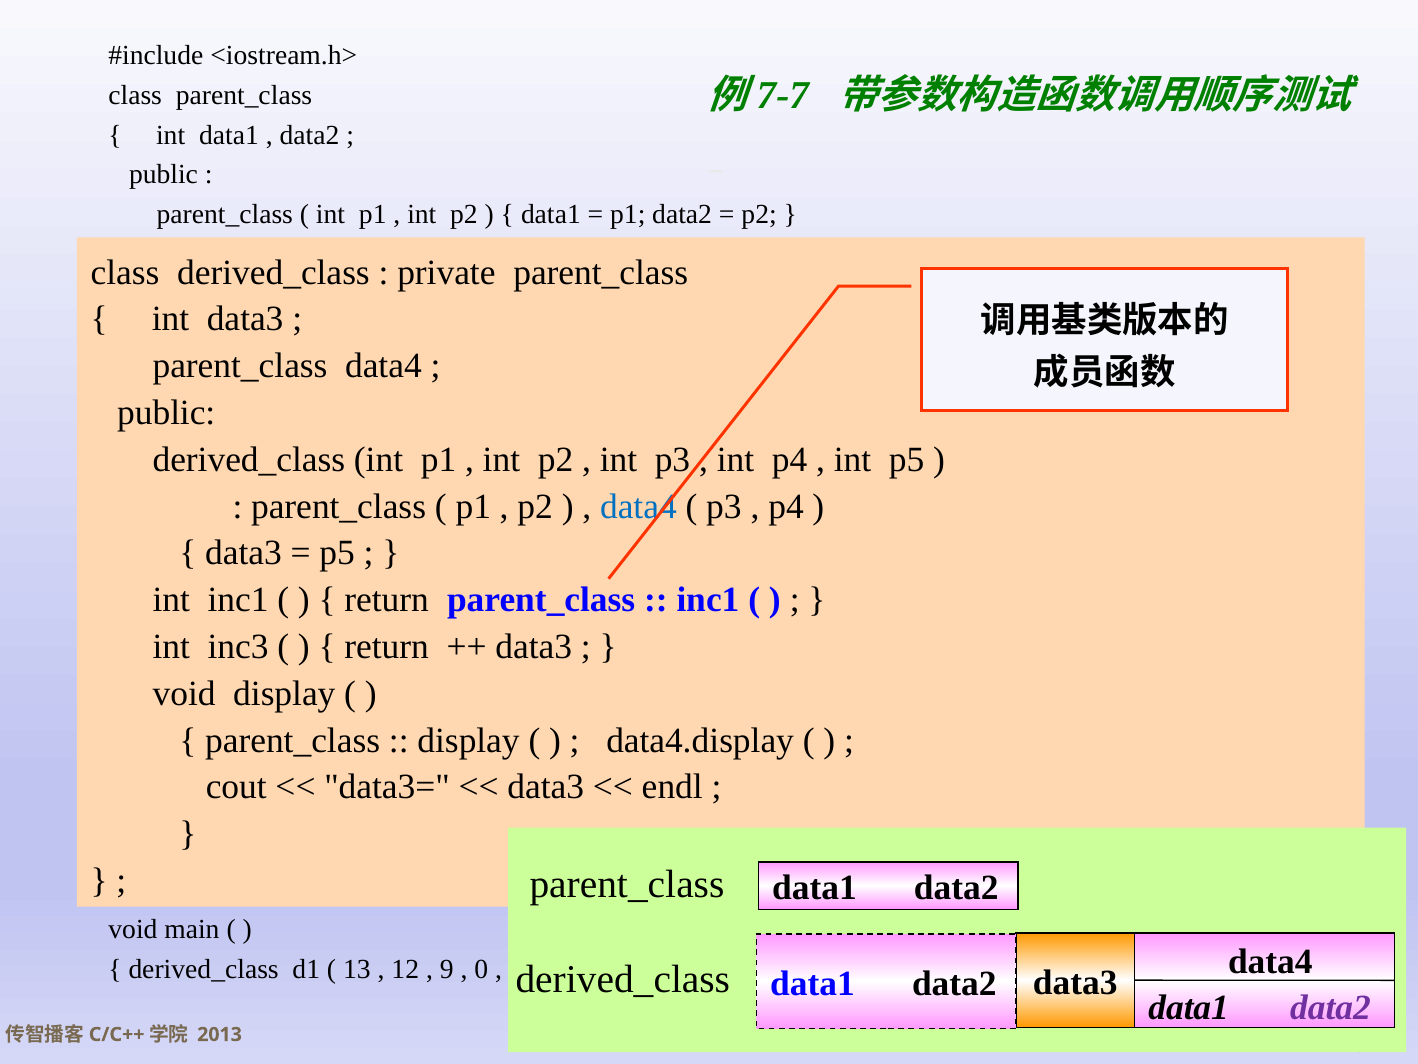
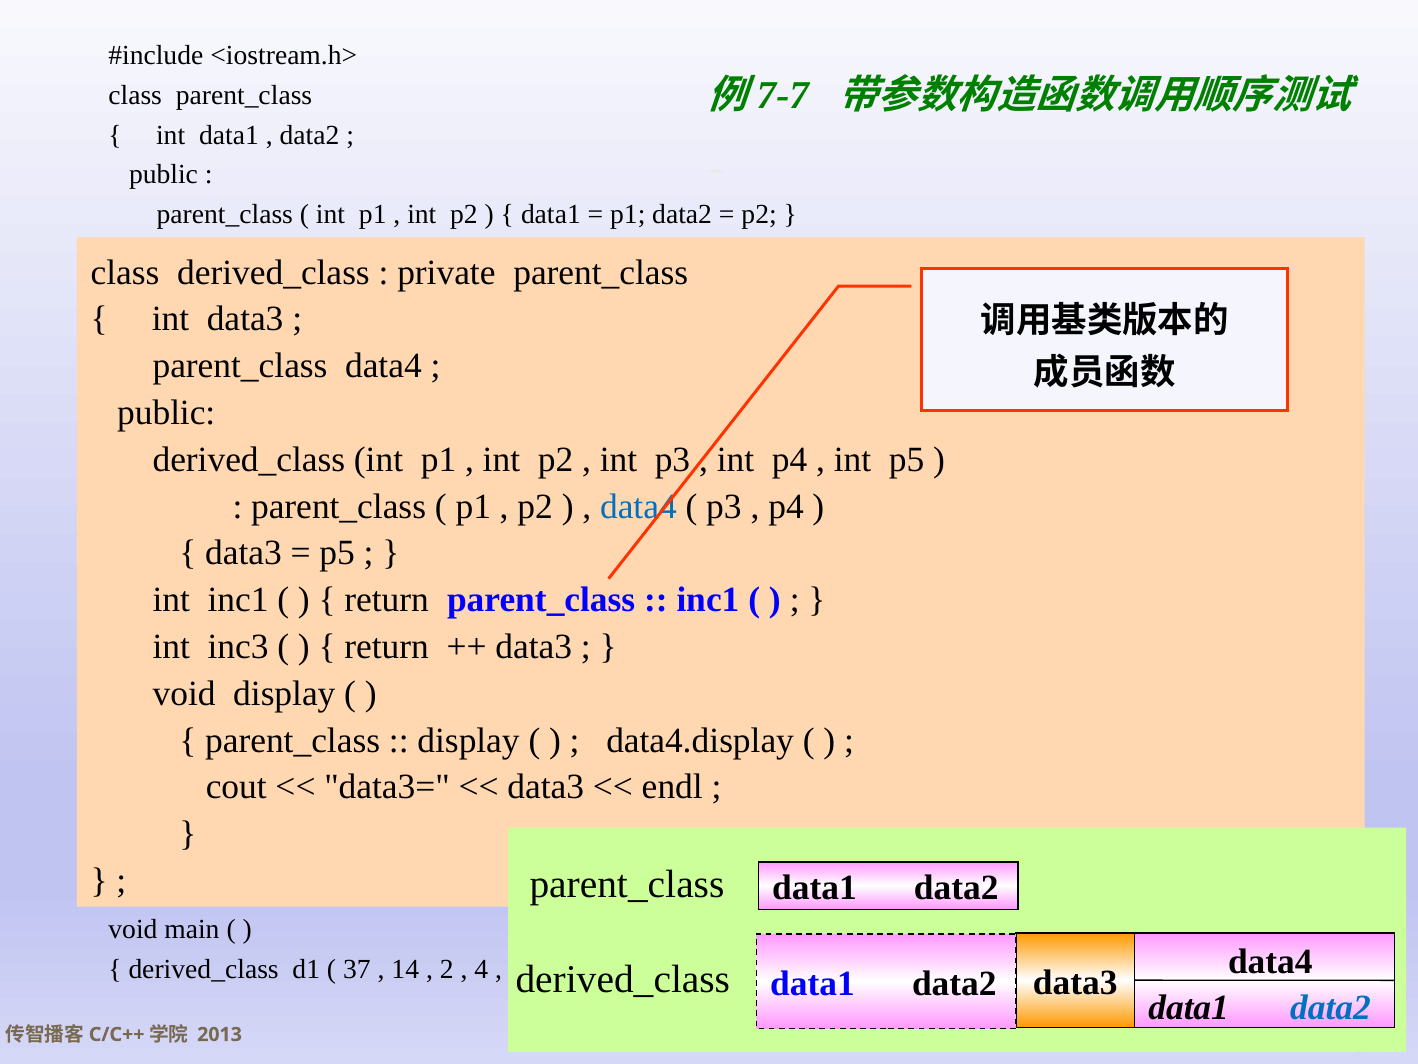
13: 13 -> 37 (357, 969)
12: 12 -> 14 (405, 969)
9: 9 -> 2 (447, 969)
0: 0 -> 4 (481, 969)
data2 colour: purple -> blue (1330, 1008)
